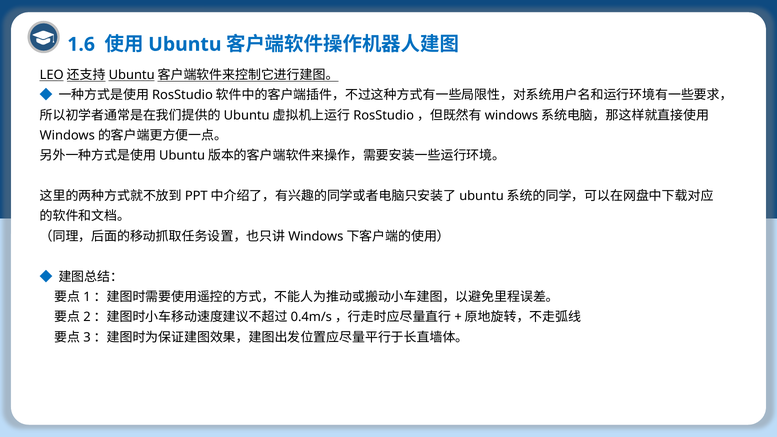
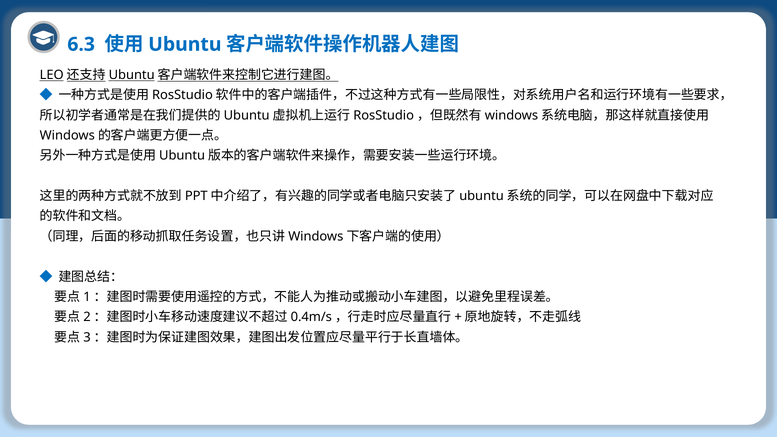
1.6: 1.6 -> 6.3 (81, 44)
